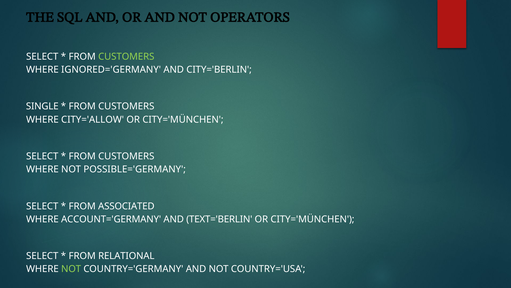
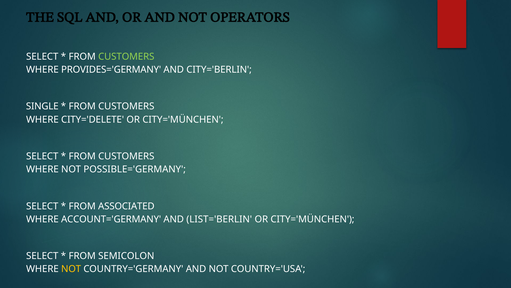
IGNORED='GERMANY: IGNORED='GERMANY -> PROVIDES='GERMANY (111, 70)
CITY='ALLOW: CITY='ALLOW -> CITY='DELETE (93, 119)
TEXT='BERLIN: TEXT='BERLIN -> LIST='BERLIN (219, 219)
RELATIONAL: RELATIONAL -> SEMICOLON (126, 256)
NOT colour: light green -> yellow (71, 269)
